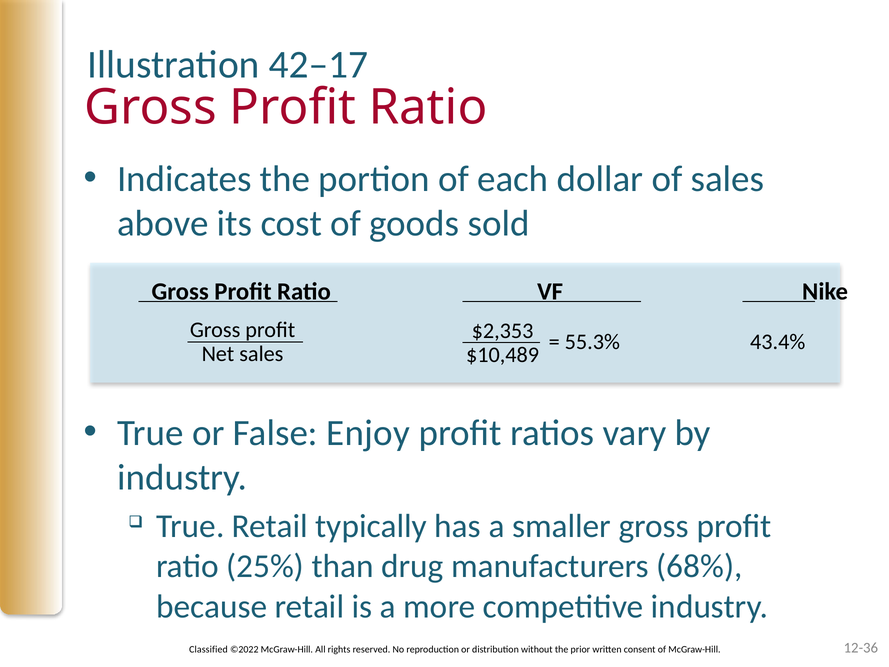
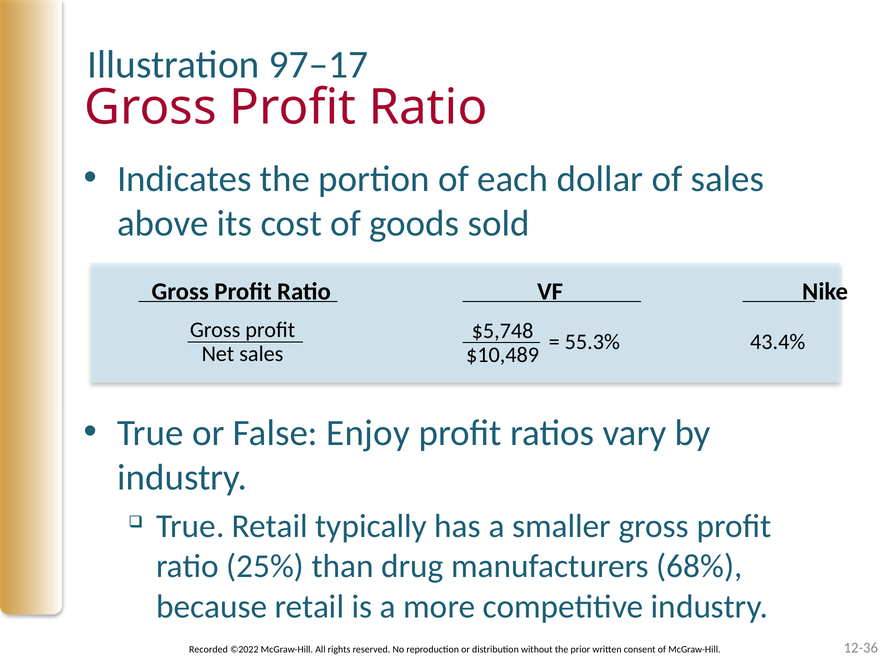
42–17: 42–17 -> 97–17 (318, 65)
$2,353: $2,353 -> $5,748 (503, 331)
Classified: Classified -> Recorded (208, 649)
